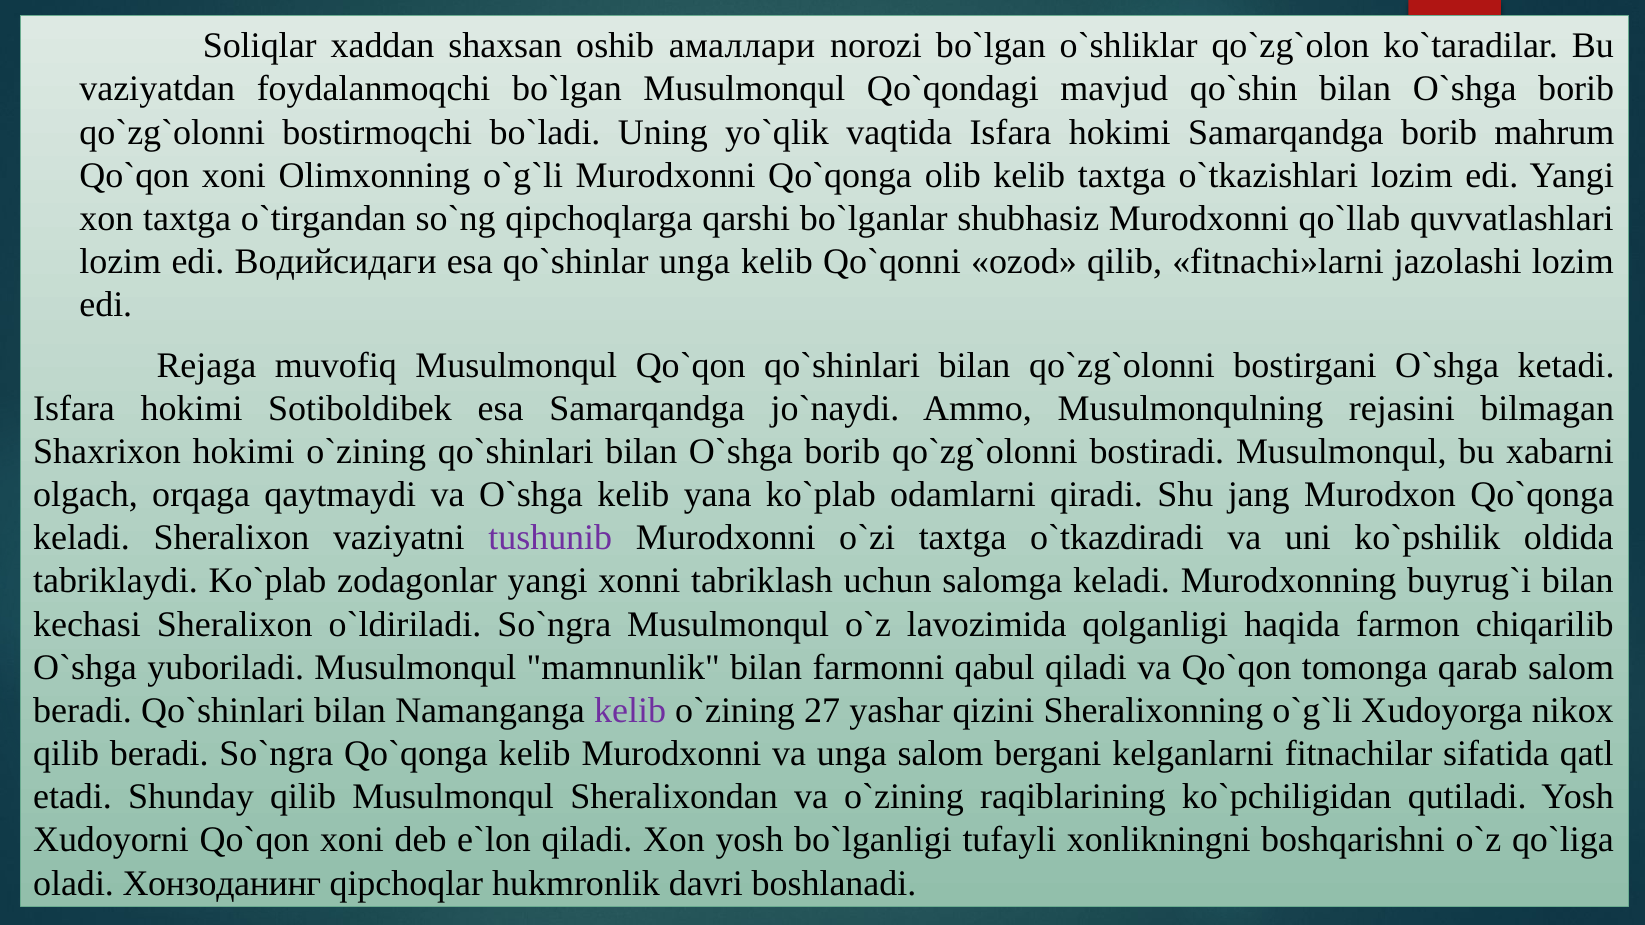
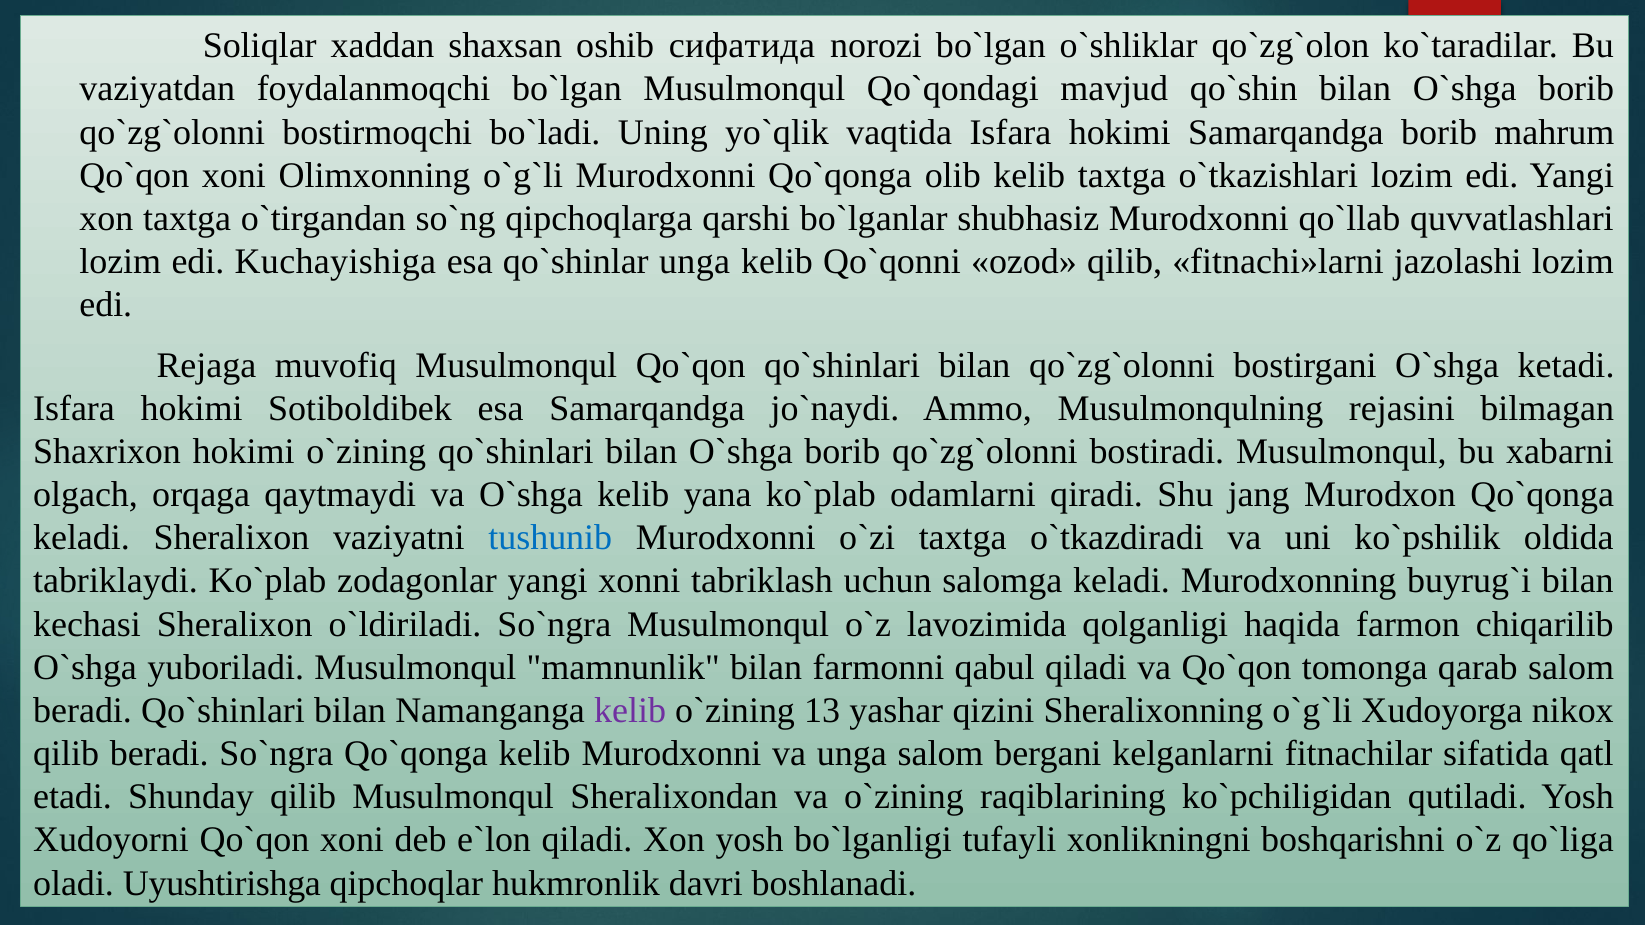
амаллари: амаллари -> сифатида (742, 46)
Водийсидаги: Водийсидаги -> Kuchayishiga (335, 262)
tushunib colour: purple -> blue (550, 538)
27: 27 -> 13 (822, 711)
Хонзоданинг: Хонзоданинг -> Uyushtirishga (222, 884)
